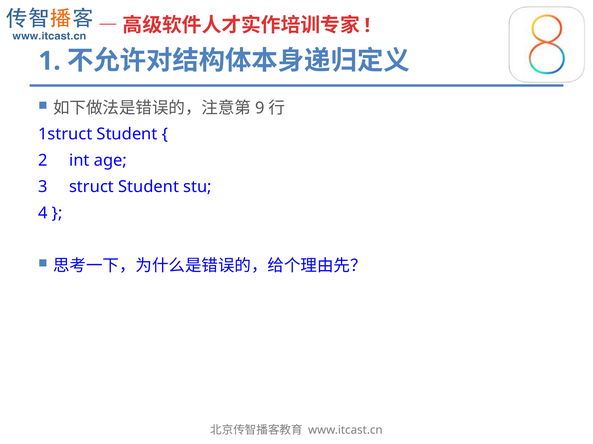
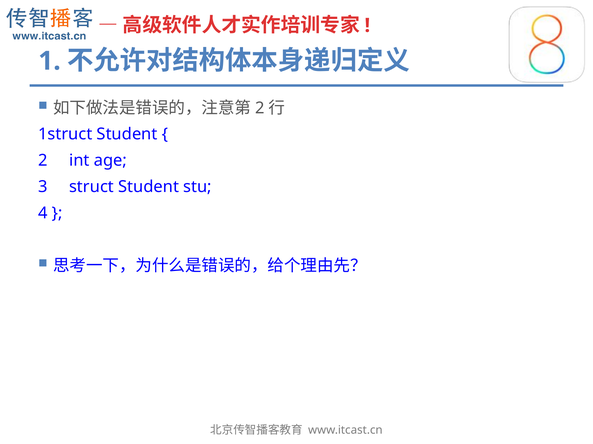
9: 9 -> 2 (260, 108)
